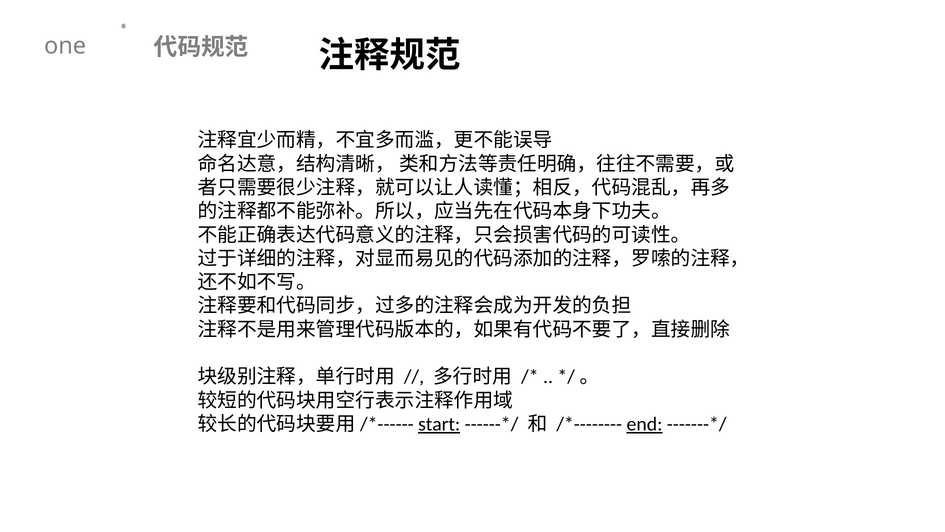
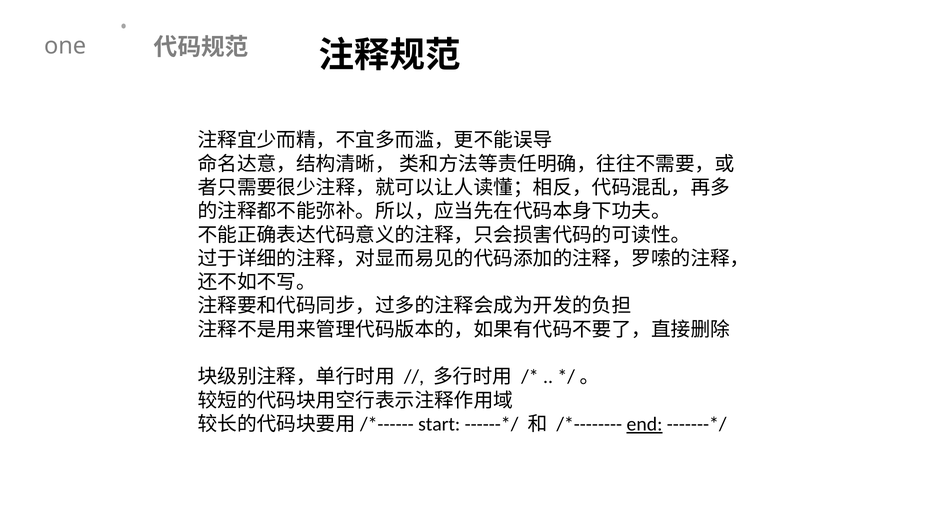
start underline: present -> none (439, 424)
